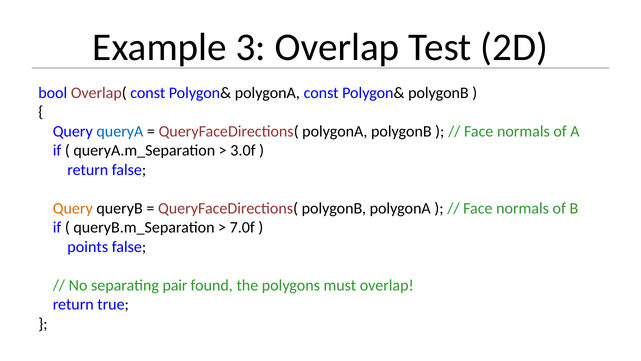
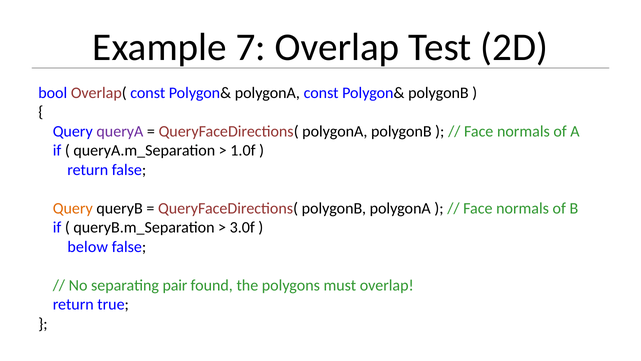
3: 3 -> 7 (251, 47)
queryA colour: blue -> purple (120, 131)
3.0f: 3.0f -> 1.0f (243, 150)
7.0f: 7.0f -> 3.0f (242, 227)
points: points -> below (88, 246)
